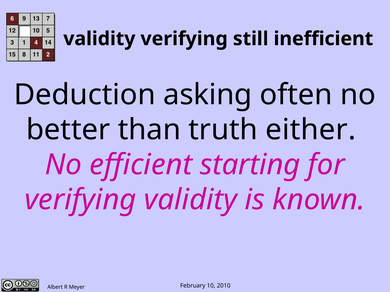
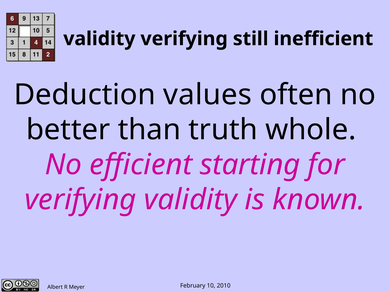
asking: asking -> values (208, 95)
either: either -> whole (311, 130)
